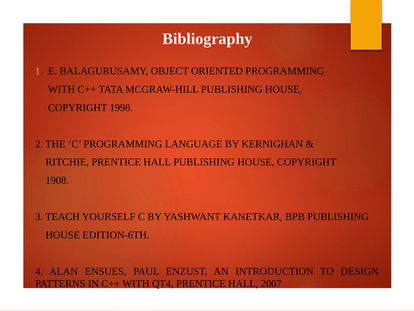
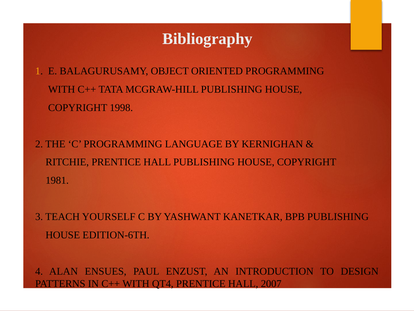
1908: 1908 -> 1981 (57, 180)
